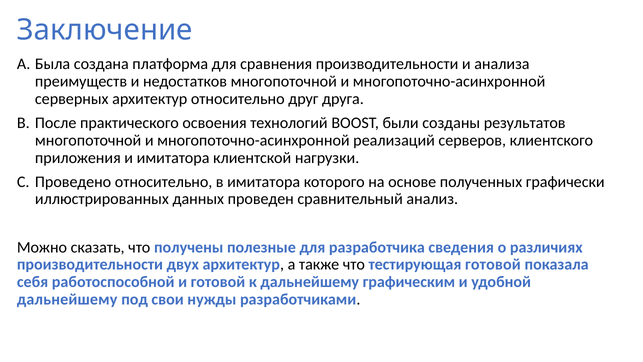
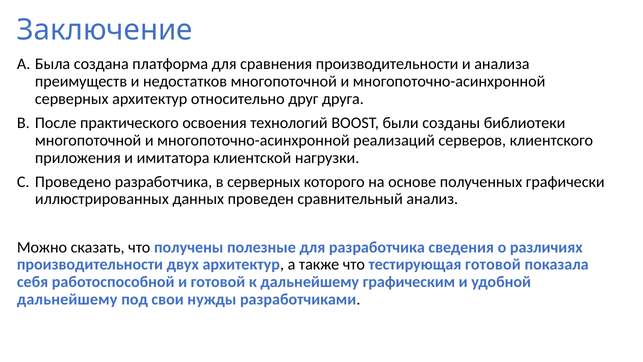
результатов: результатов -> библиотеки (525, 123)
Проведено относительно: относительно -> разработчика (164, 182)
в имитатора: имитатора -> серверных (264, 182)
